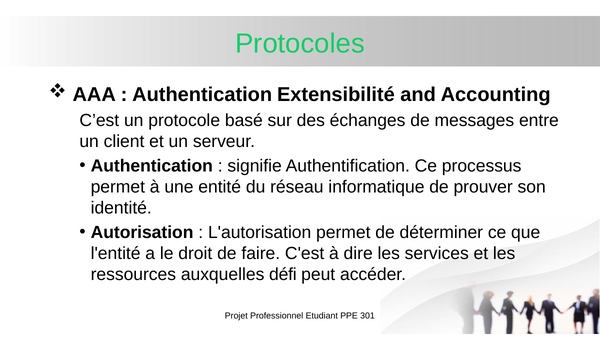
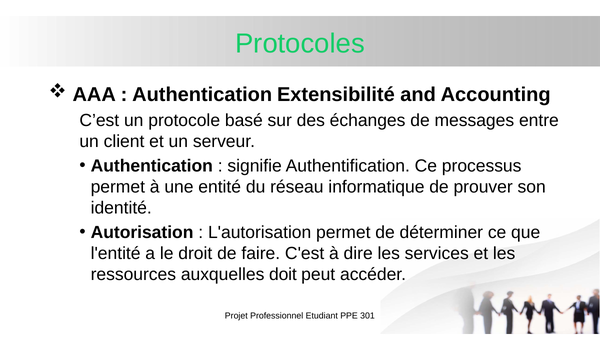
défi: défi -> doit (283, 274)
